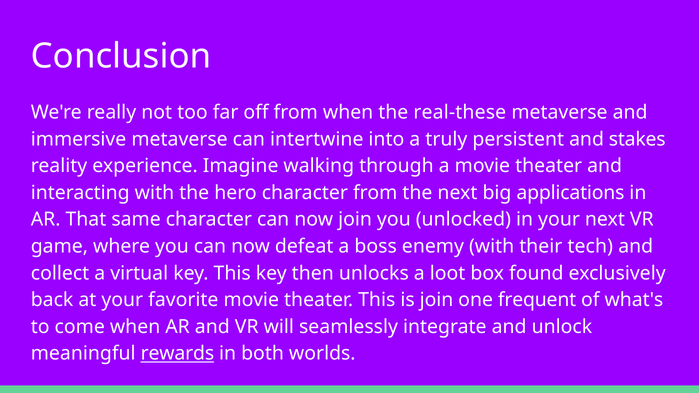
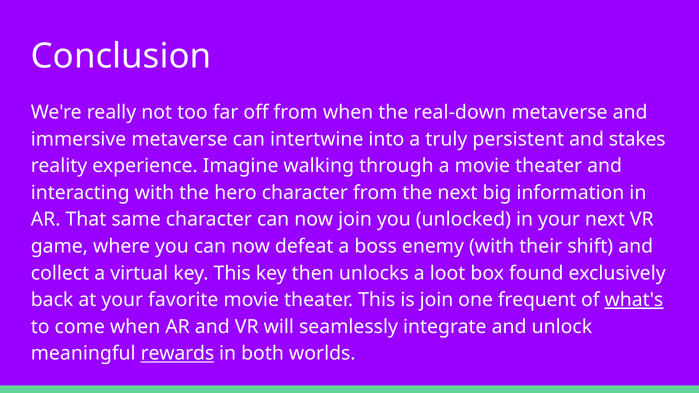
real-these: real-these -> real-down (460, 112)
applications: applications -> information (570, 193)
tech: tech -> shift (590, 246)
what's underline: none -> present (634, 300)
